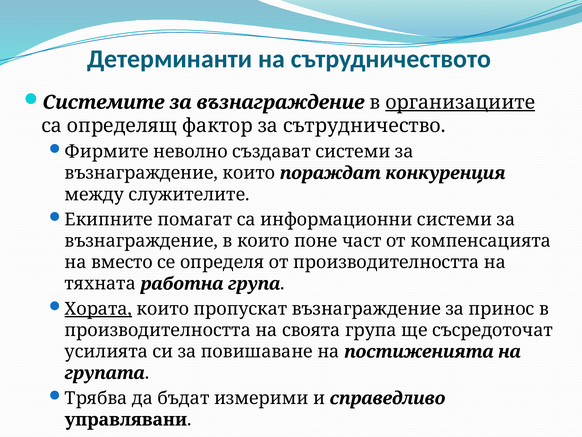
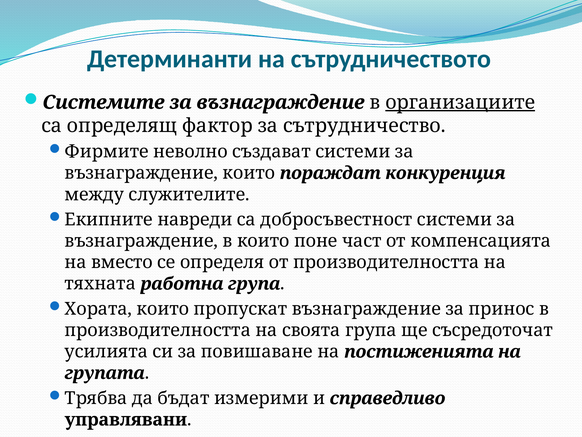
помагат: помагат -> навреди (195, 219)
информационни: информационни -> добросъвестност (336, 219)
Хората underline: present -> none (98, 309)
